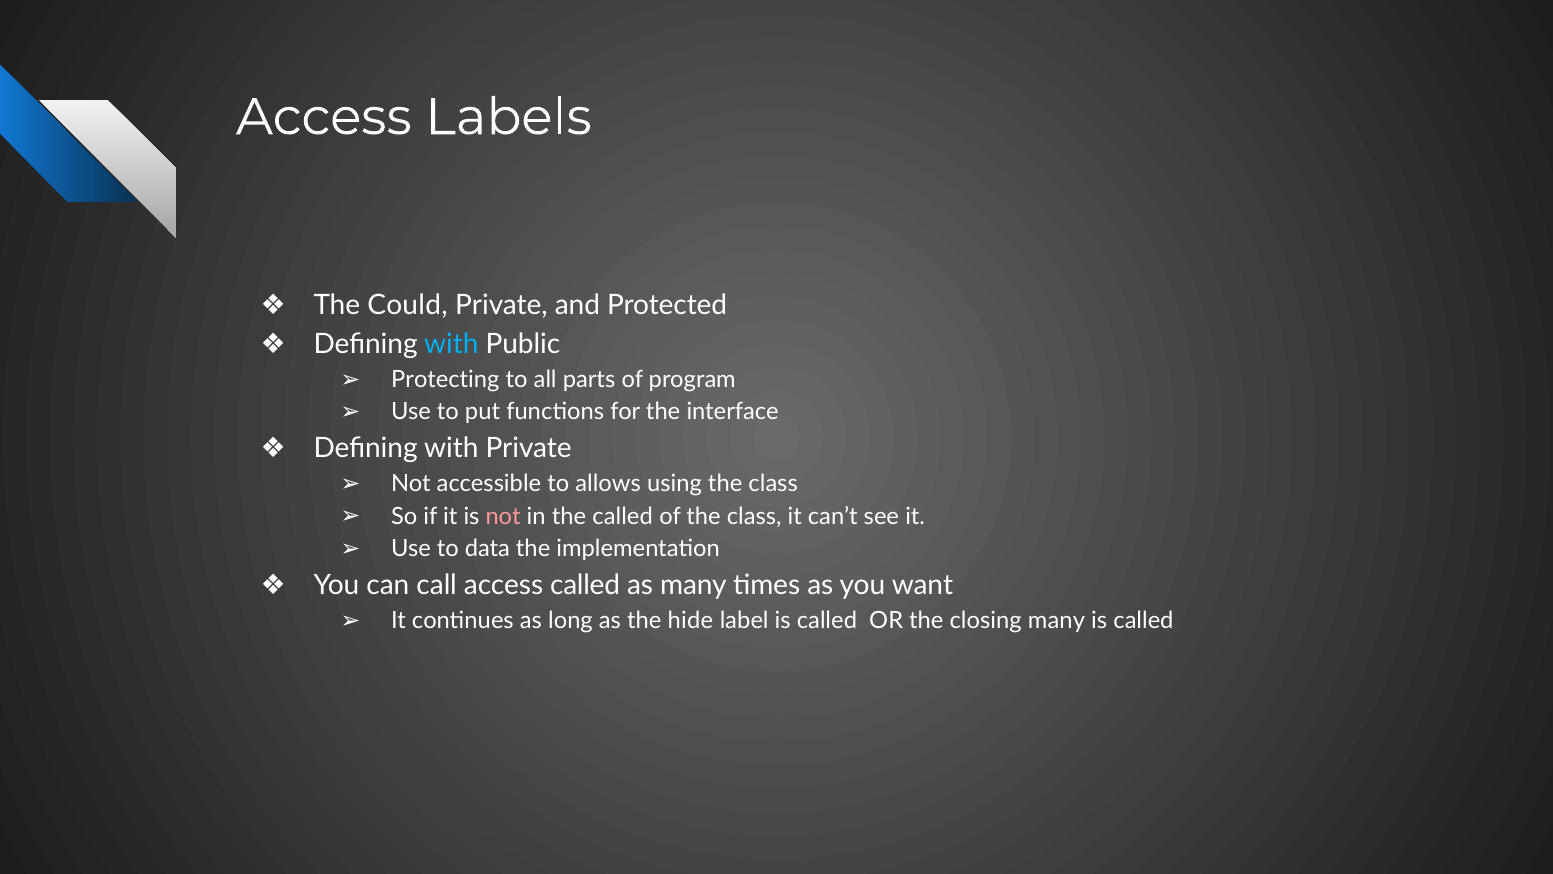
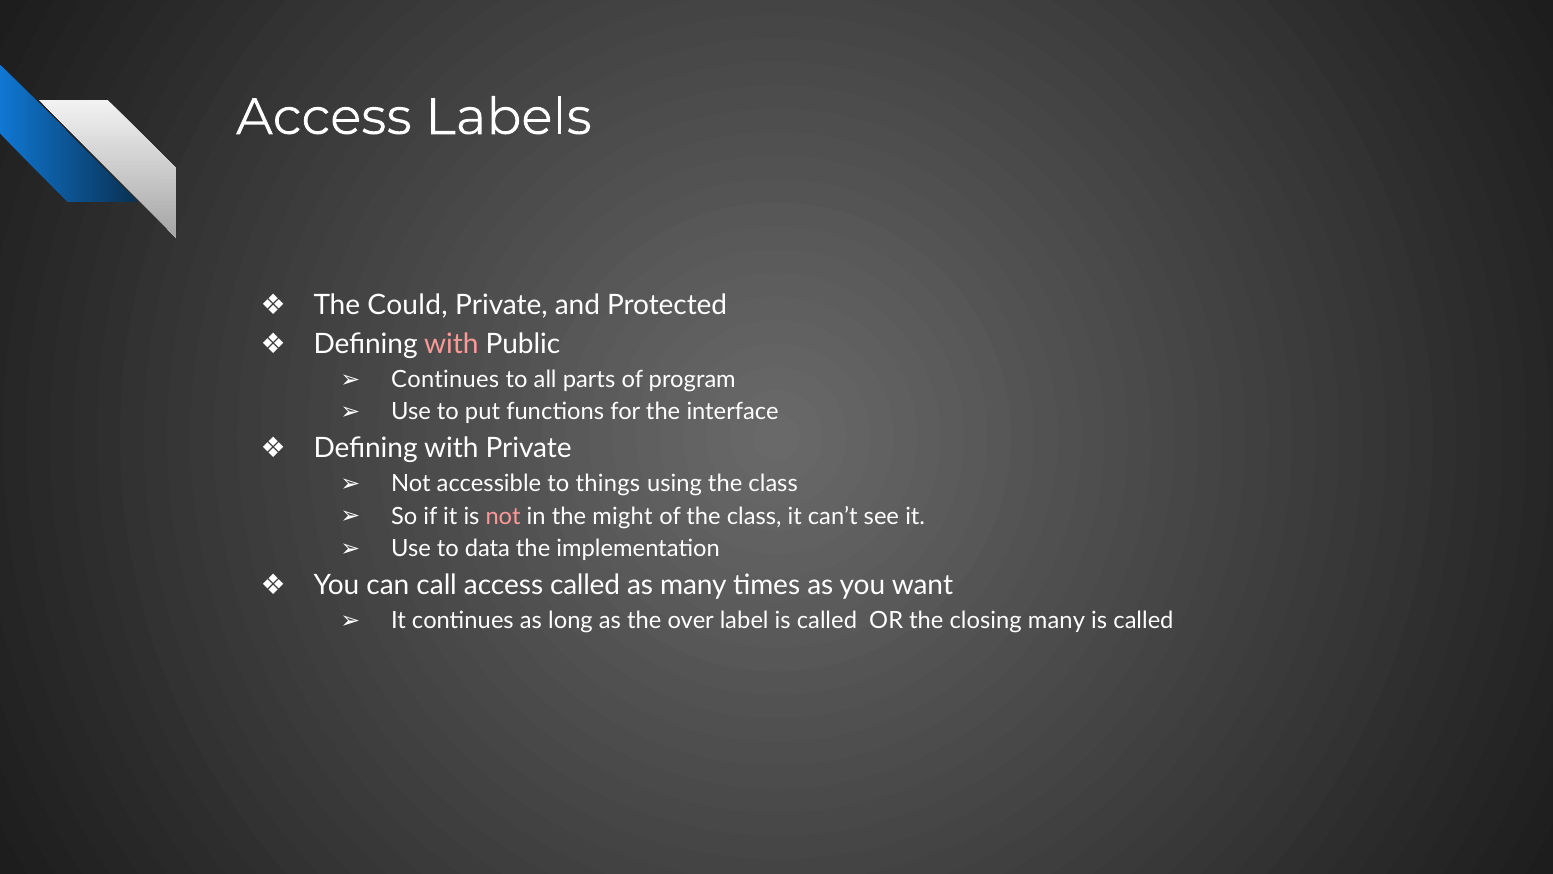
with colour: light blue -> pink (451, 344)
Protecting: Protecting -> Continues (445, 379)
allows: allows -> things (608, 483)
the called: called -> might (623, 516)
hide: hide -> over (691, 620)
